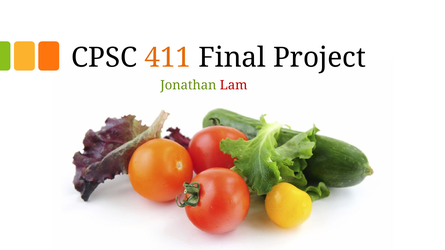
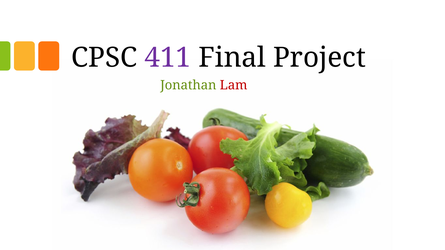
411 colour: orange -> purple (168, 58)
